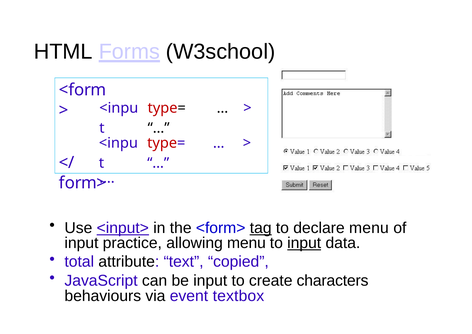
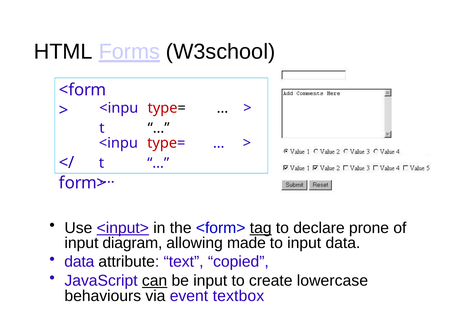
declare menu: menu -> prone (369, 228)
practice: practice -> diagram (132, 243)
allowing menu: menu -> made (246, 243)
input underline: present -> none (304, 243)
total: total -> data (79, 262)
can underline: none -> present (155, 281)
characters: characters -> lowercase (332, 281)
